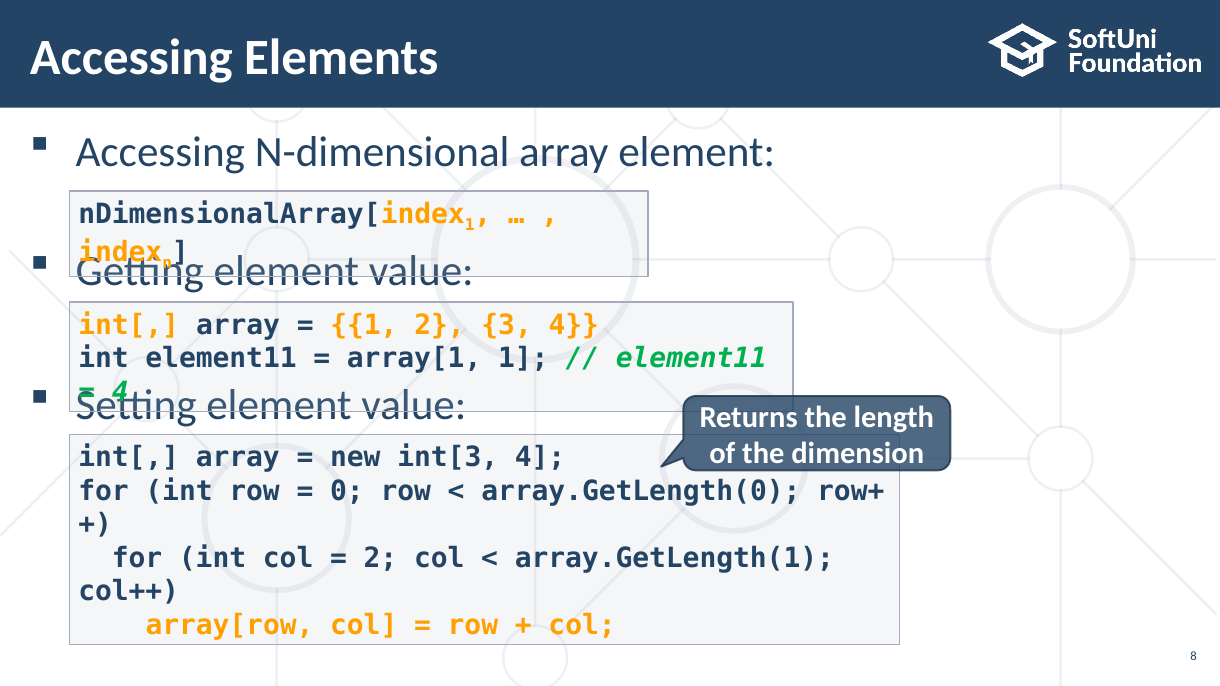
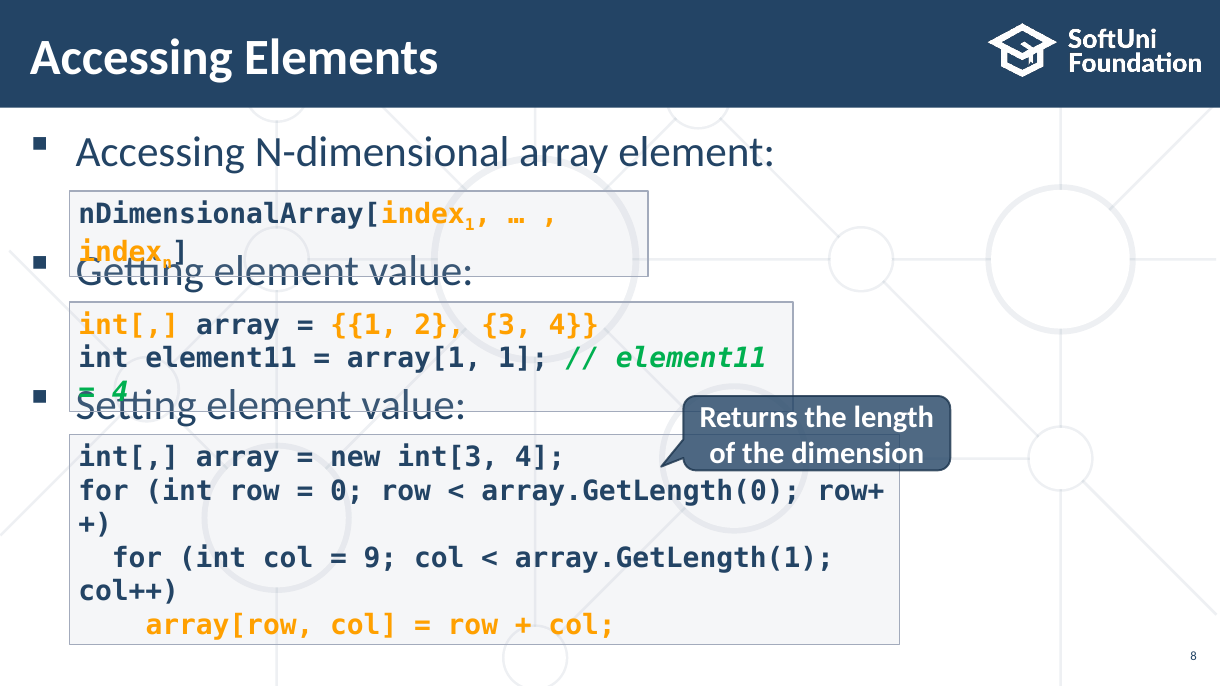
2: 2 -> 9 (381, 559)
